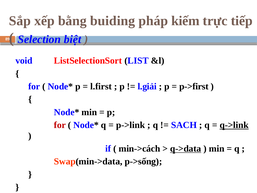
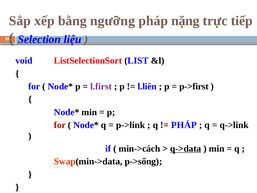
buiding: buiding -> ngưỡng (113, 21)
kiếm: kiếm -> nặng (185, 21)
biệt: biệt -> liệu (73, 39)
l.first colour: black -> purple (101, 86)
l.giải: l.giải -> l.liên (147, 86)
SACH: SACH -> PHÁP (184, 125)
q->link underline: present -> none (234, 125)
